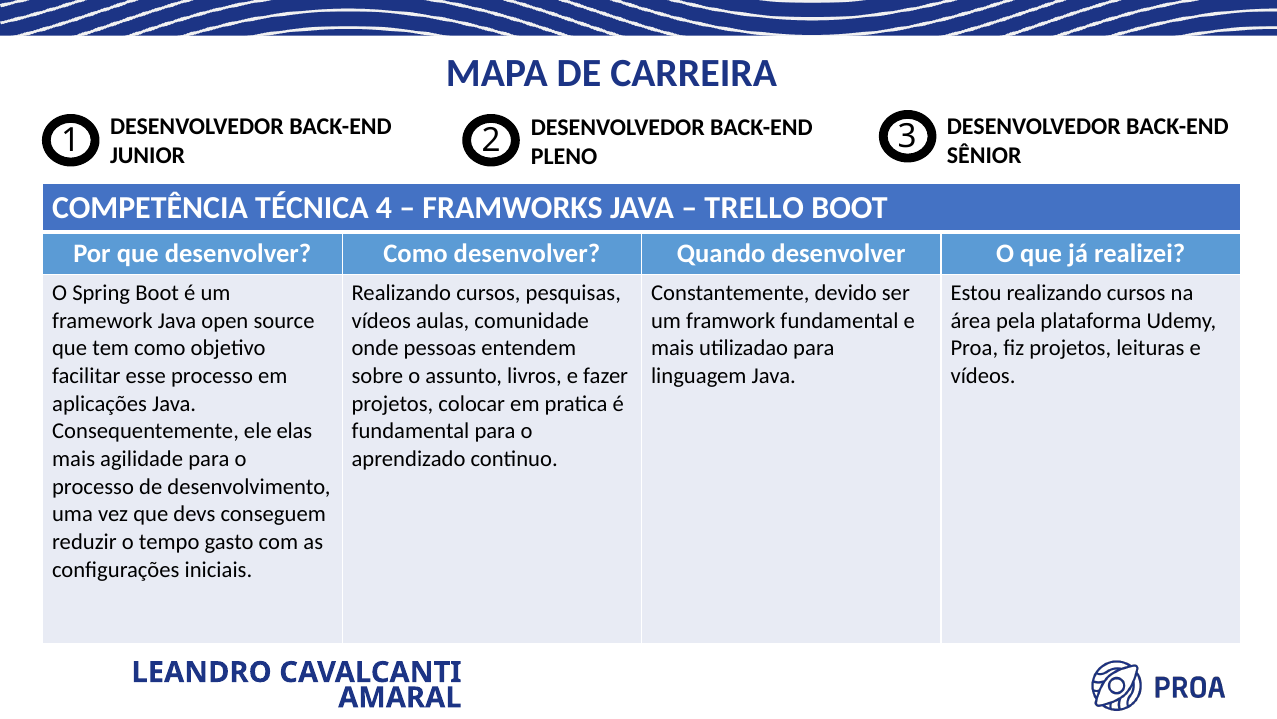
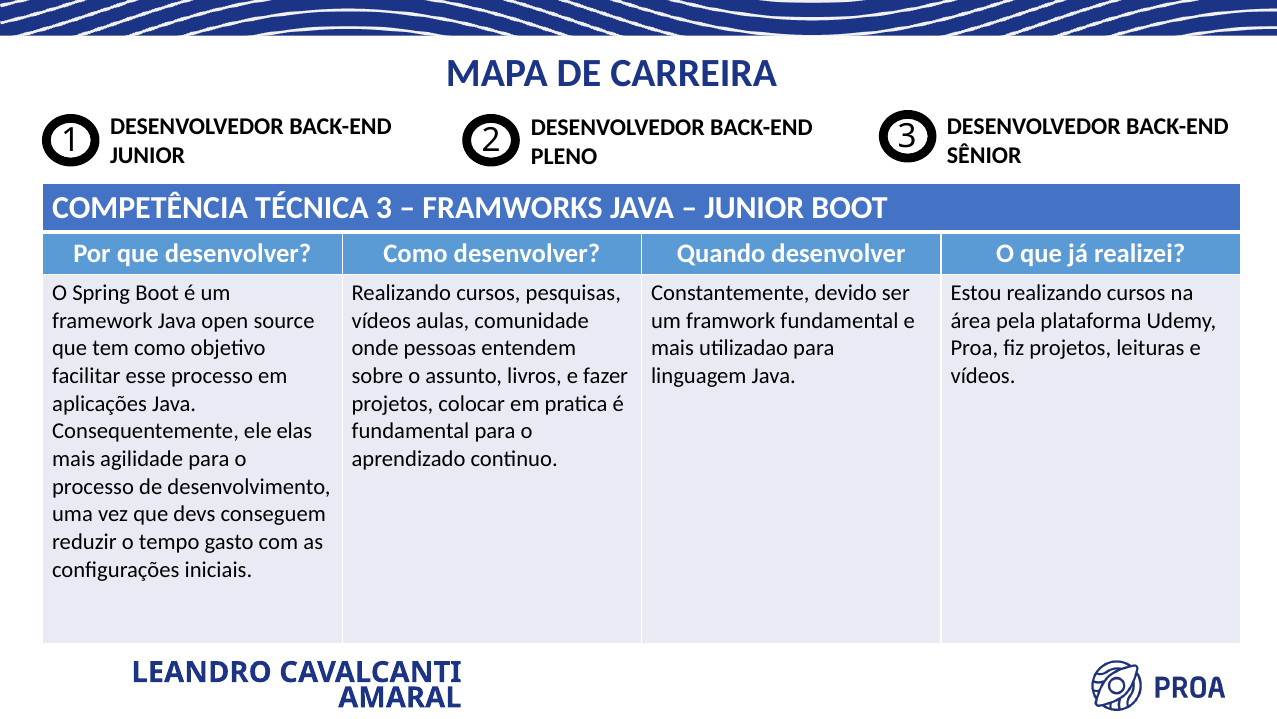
TÉCNICA 4: 4 -> 3 (384, 208)
TRELLO: TRELLO -> JUNIOR (754, 208)
